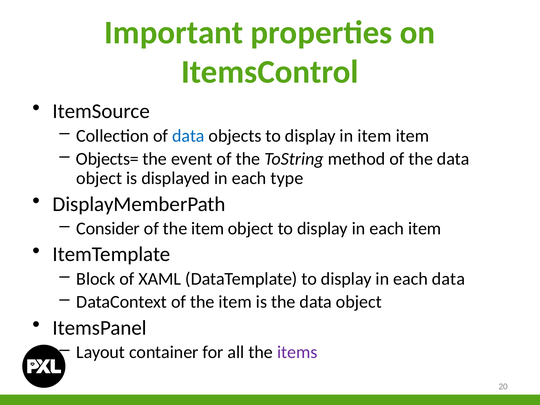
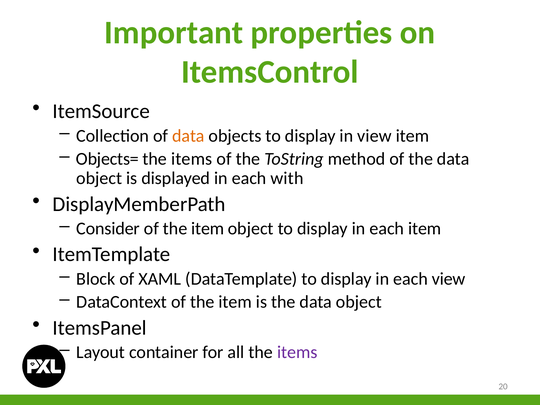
data colour: blue -> orange (188, 136)
in item: item -> view (374, 136)
event: event -> items (192, 159)
type: type -> with (287, 178)
each data: data -> view (449, 279)
